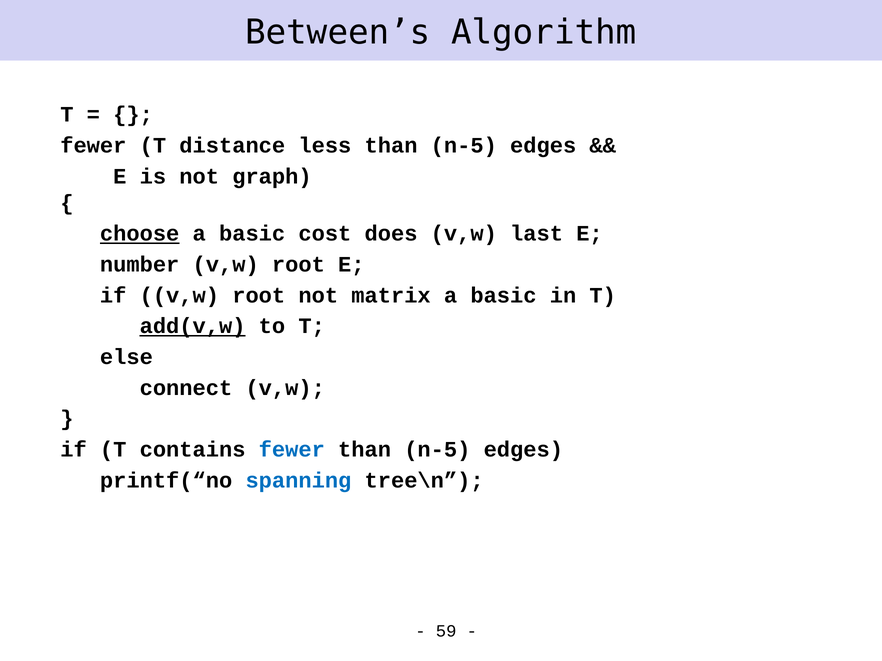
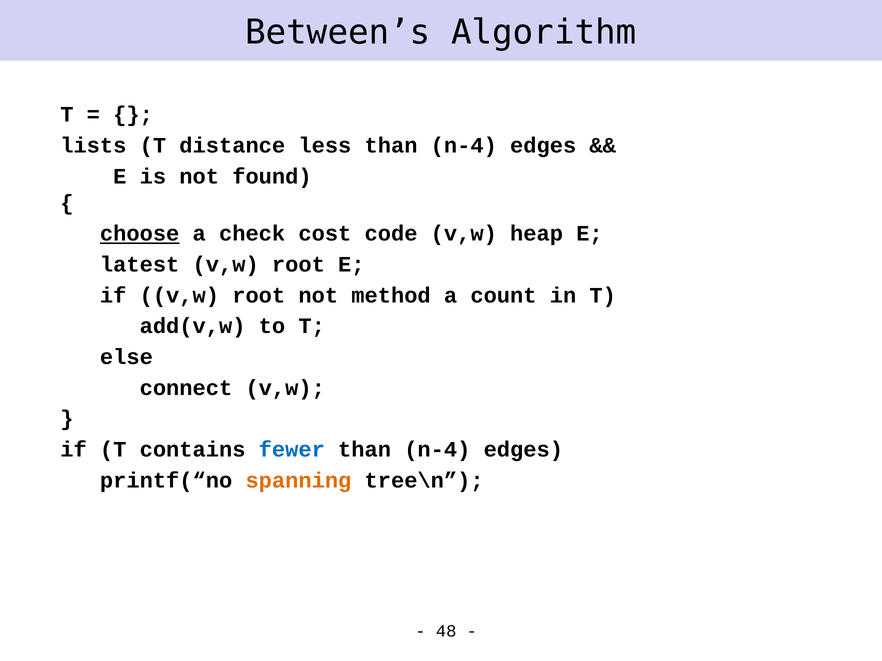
fewer: fewer -> lists (93, 146)
less than n-5: n-5 -> n-4 (464, 146)
graph: graph -> found (272, 176)
basic: basic -> check (252, 234)
does: does -> code (391, 234)
last: last -> heap (537, 234)
number: number -> latest (140, 265)
matrix: matrix -> method (391, 296)
basic: basic -> count (503, 296)
add(v,w underline: present -> none (193, 326)
n-5: n-5 -> n-4 (437, 450)
spanning colour: blue -> orange (298, 481)
59: 59 -> 48 (446, 631)
